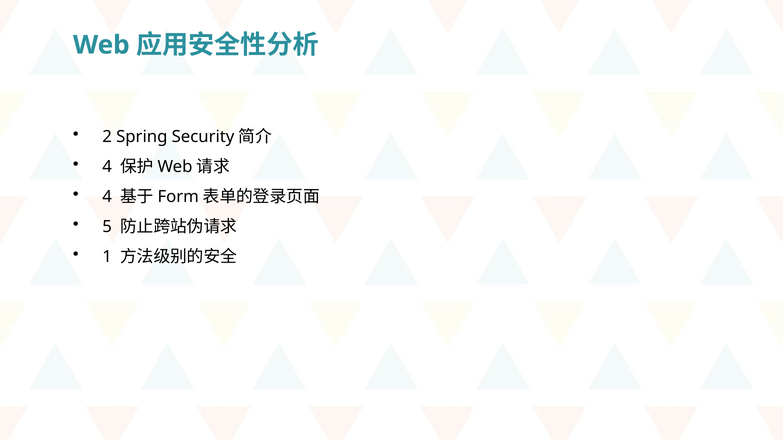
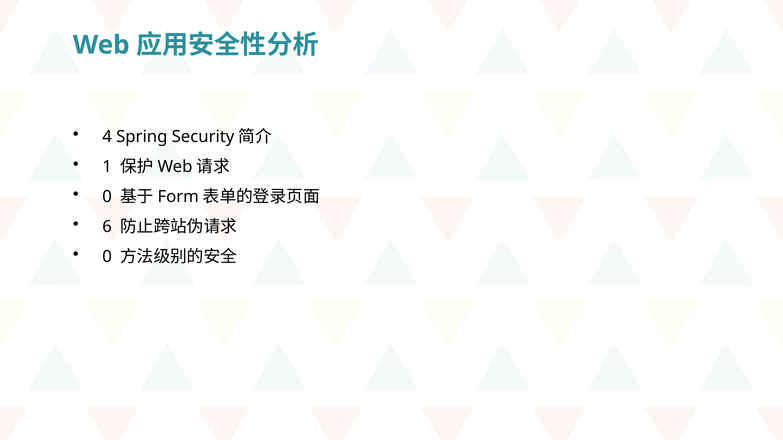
2: 2 -> 4 (107, 137)
4: 4 -> 1 (107, 167)
4: 4 -> 0 (107, 197)
5: 5 -> 6 (107, 227)
1: 1 -> 0 (107, 257)
